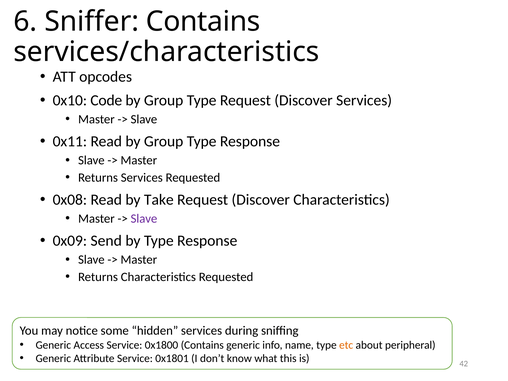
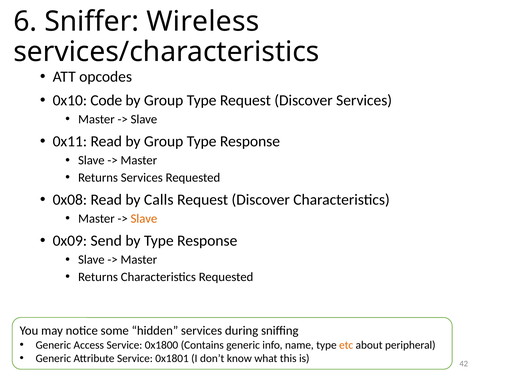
Sniffer Contains: Contains -> Wireless (203, 21)
Take: Take -> Calls (159, 200)
Slave colour: purple -> orange (144, 219)
